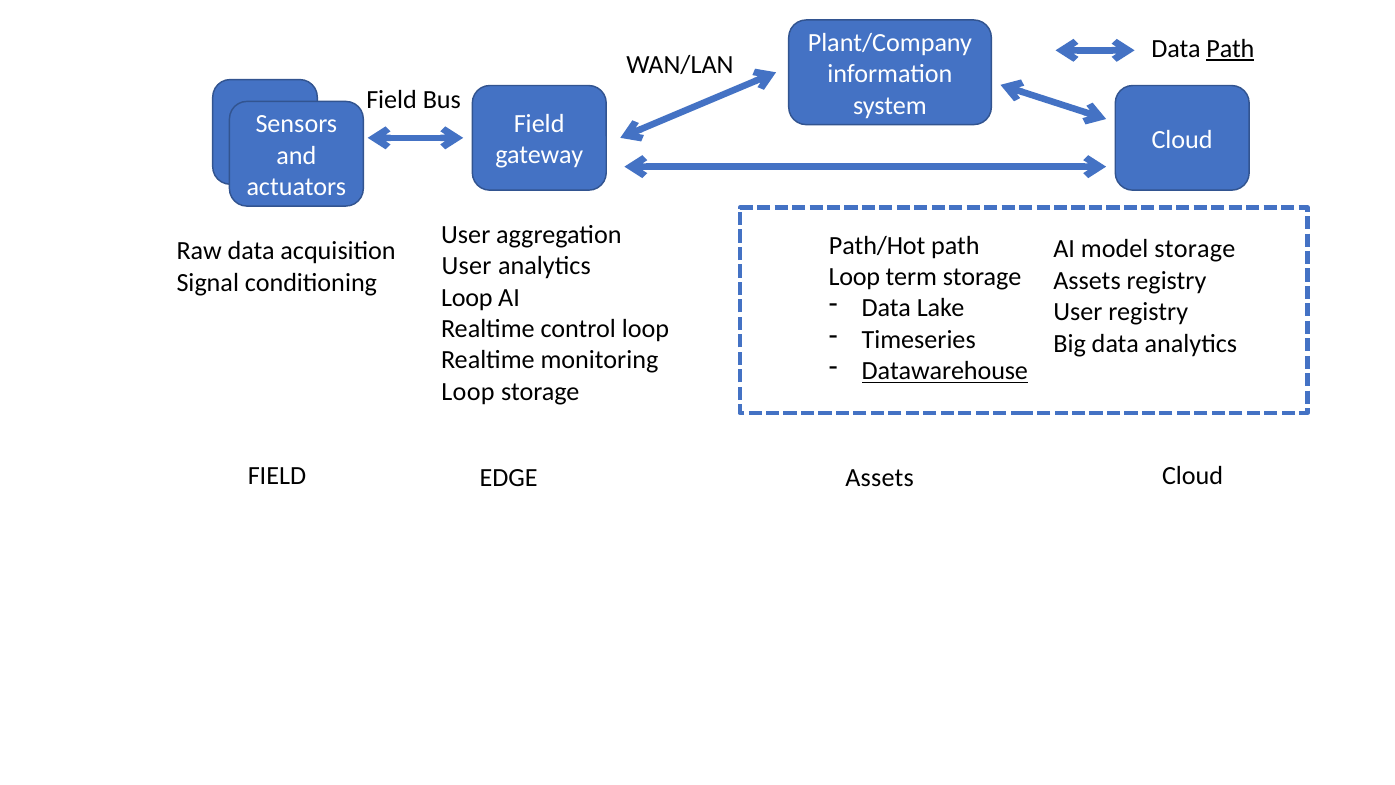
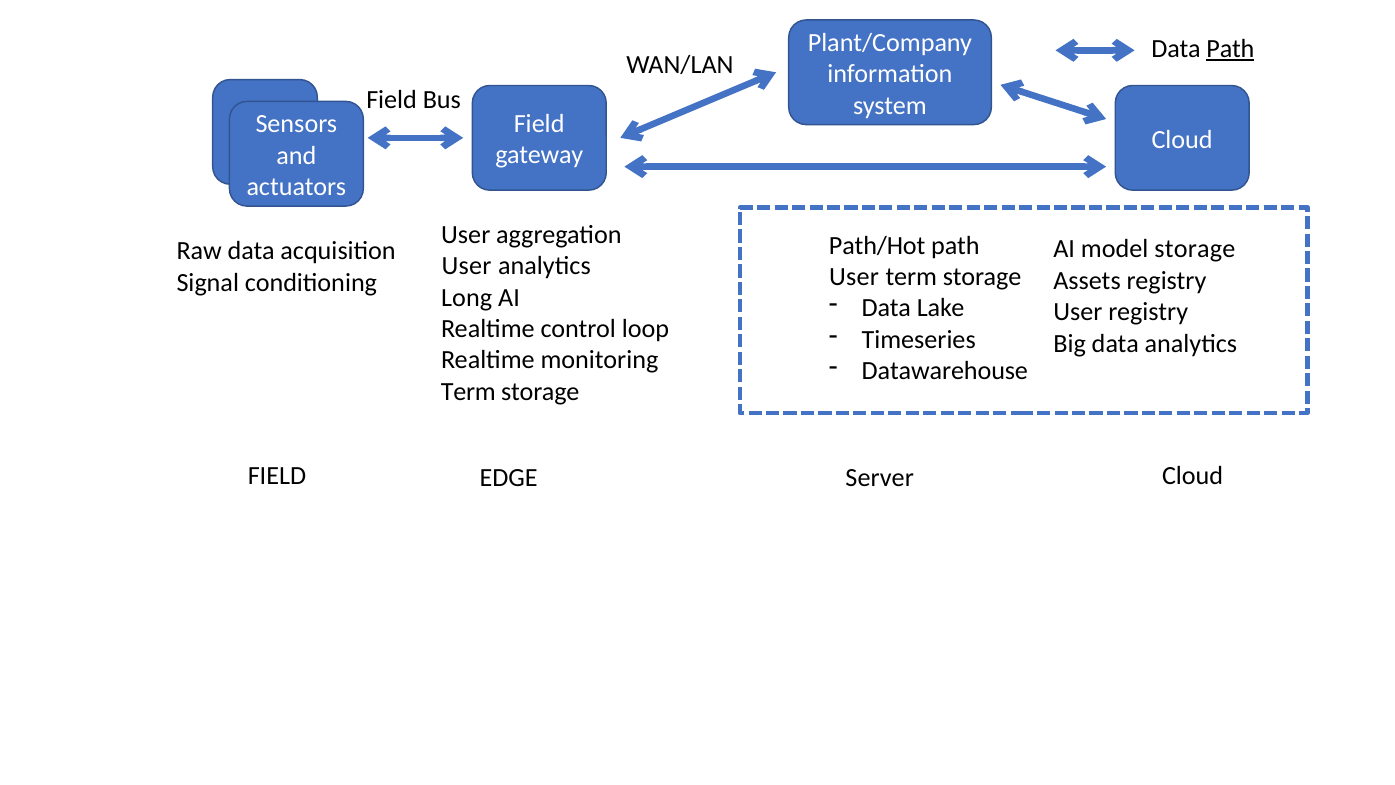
Loop: Loop -> User (854, 277)
Loop: Loop -> Long (467, 297)
Datawarehouse underline: present -> none (945, 371)
Loop: Loop -> Term (468, 392)
EDGE Assets: Assets -> Server (880, 478)
